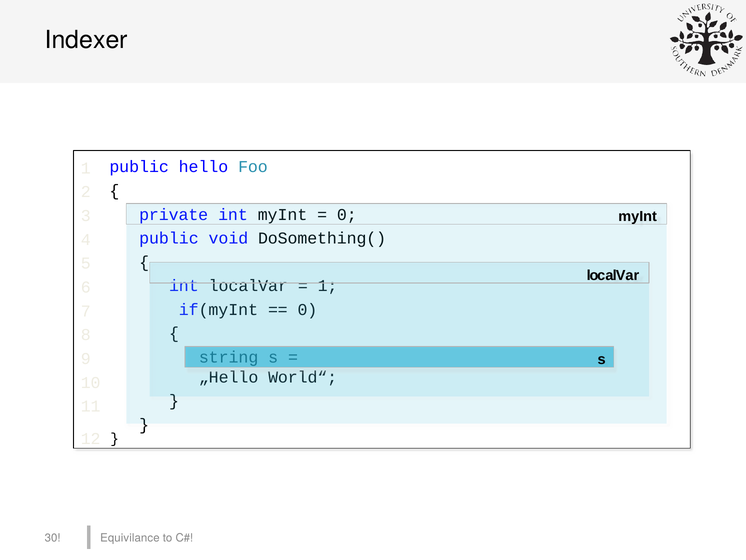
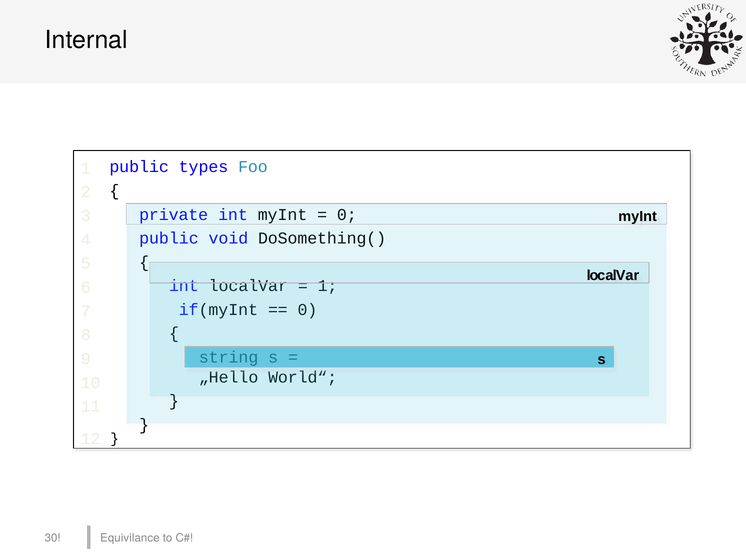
Indexer: Indexer -> Internal (86, 40)
hello: hello -> types (204, 167)
